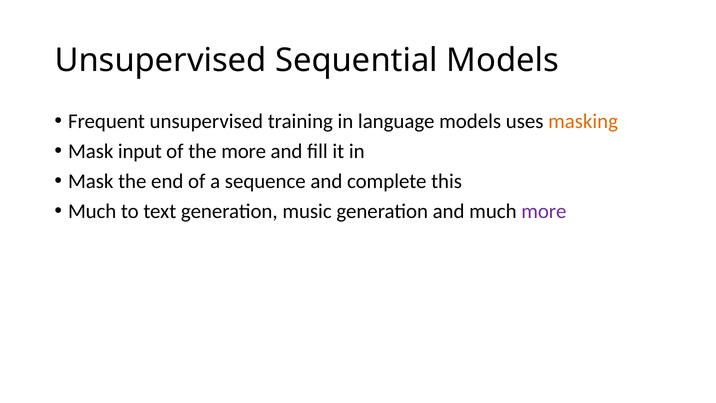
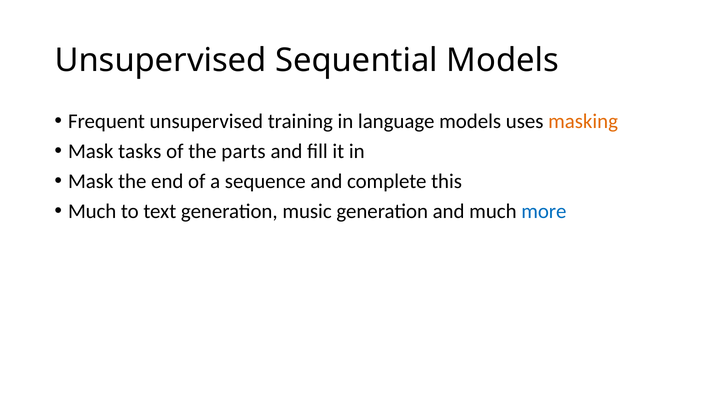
input: input -> tasks (140, 151)
the more: more -> parts (243, 151)
more colour: purple -> blue (544, 211)
